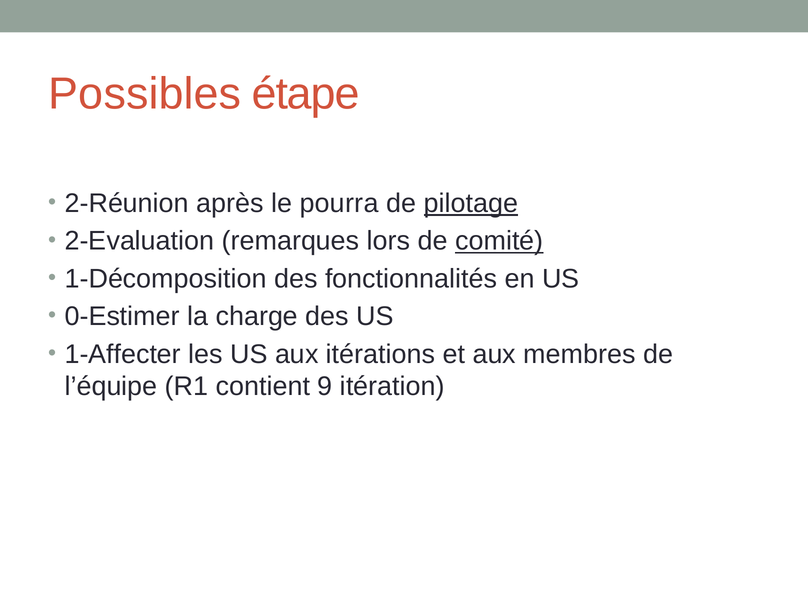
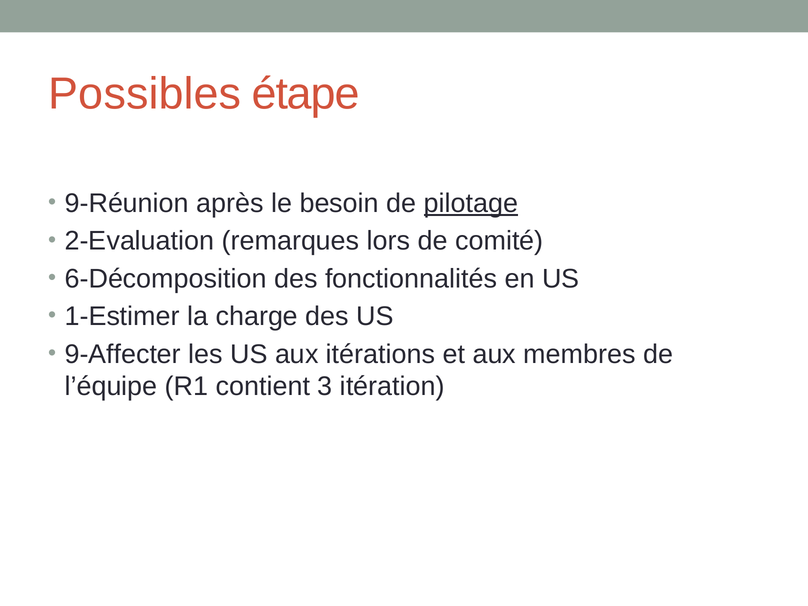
2-Réunion: 2-Réunion -> 9-Réunion (127, 203)
pourra: pourra -> besoin (339, 203)
comité underline: present -> none (499, 241)
1-Décomposition: 1-Décomposition -> 6-Décomposition (166, 279)
0-Estimer: 0-Estimer -> 1-Estimer (122, 316)
1-Affecter: 1-Affecter -> 9-Affecter (123, 354)
9: 9 -> 3 (325, 386)
